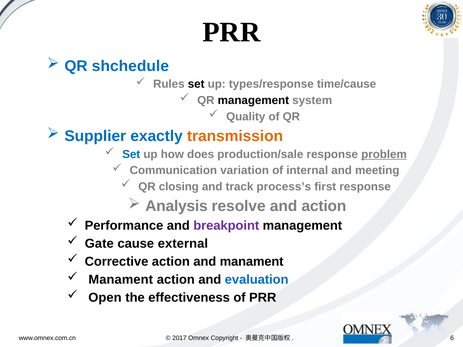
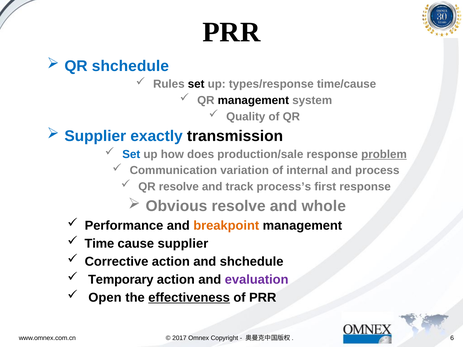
transmission colour: orange -> black (235, 136)
meeting: meeting -> process (377, 171)
QR closing: closing -> resolve (179, 187)
Analysis: Analysis -> Obvious (176, 206)
and action: action -> whole (324, 206)
breakpoint colour: purple -> orange (226, 226)
Gate: Gate -> Time (99, 244)
cause external: external -> supplier (183, 244)
and manament: manament -> shchedule (252, 262)
Manament: Manament -> Temporary (121, 280)
evaluation colour: blue -> purple (257, 280)
effectiveness underline: none -> present (189, 298)
